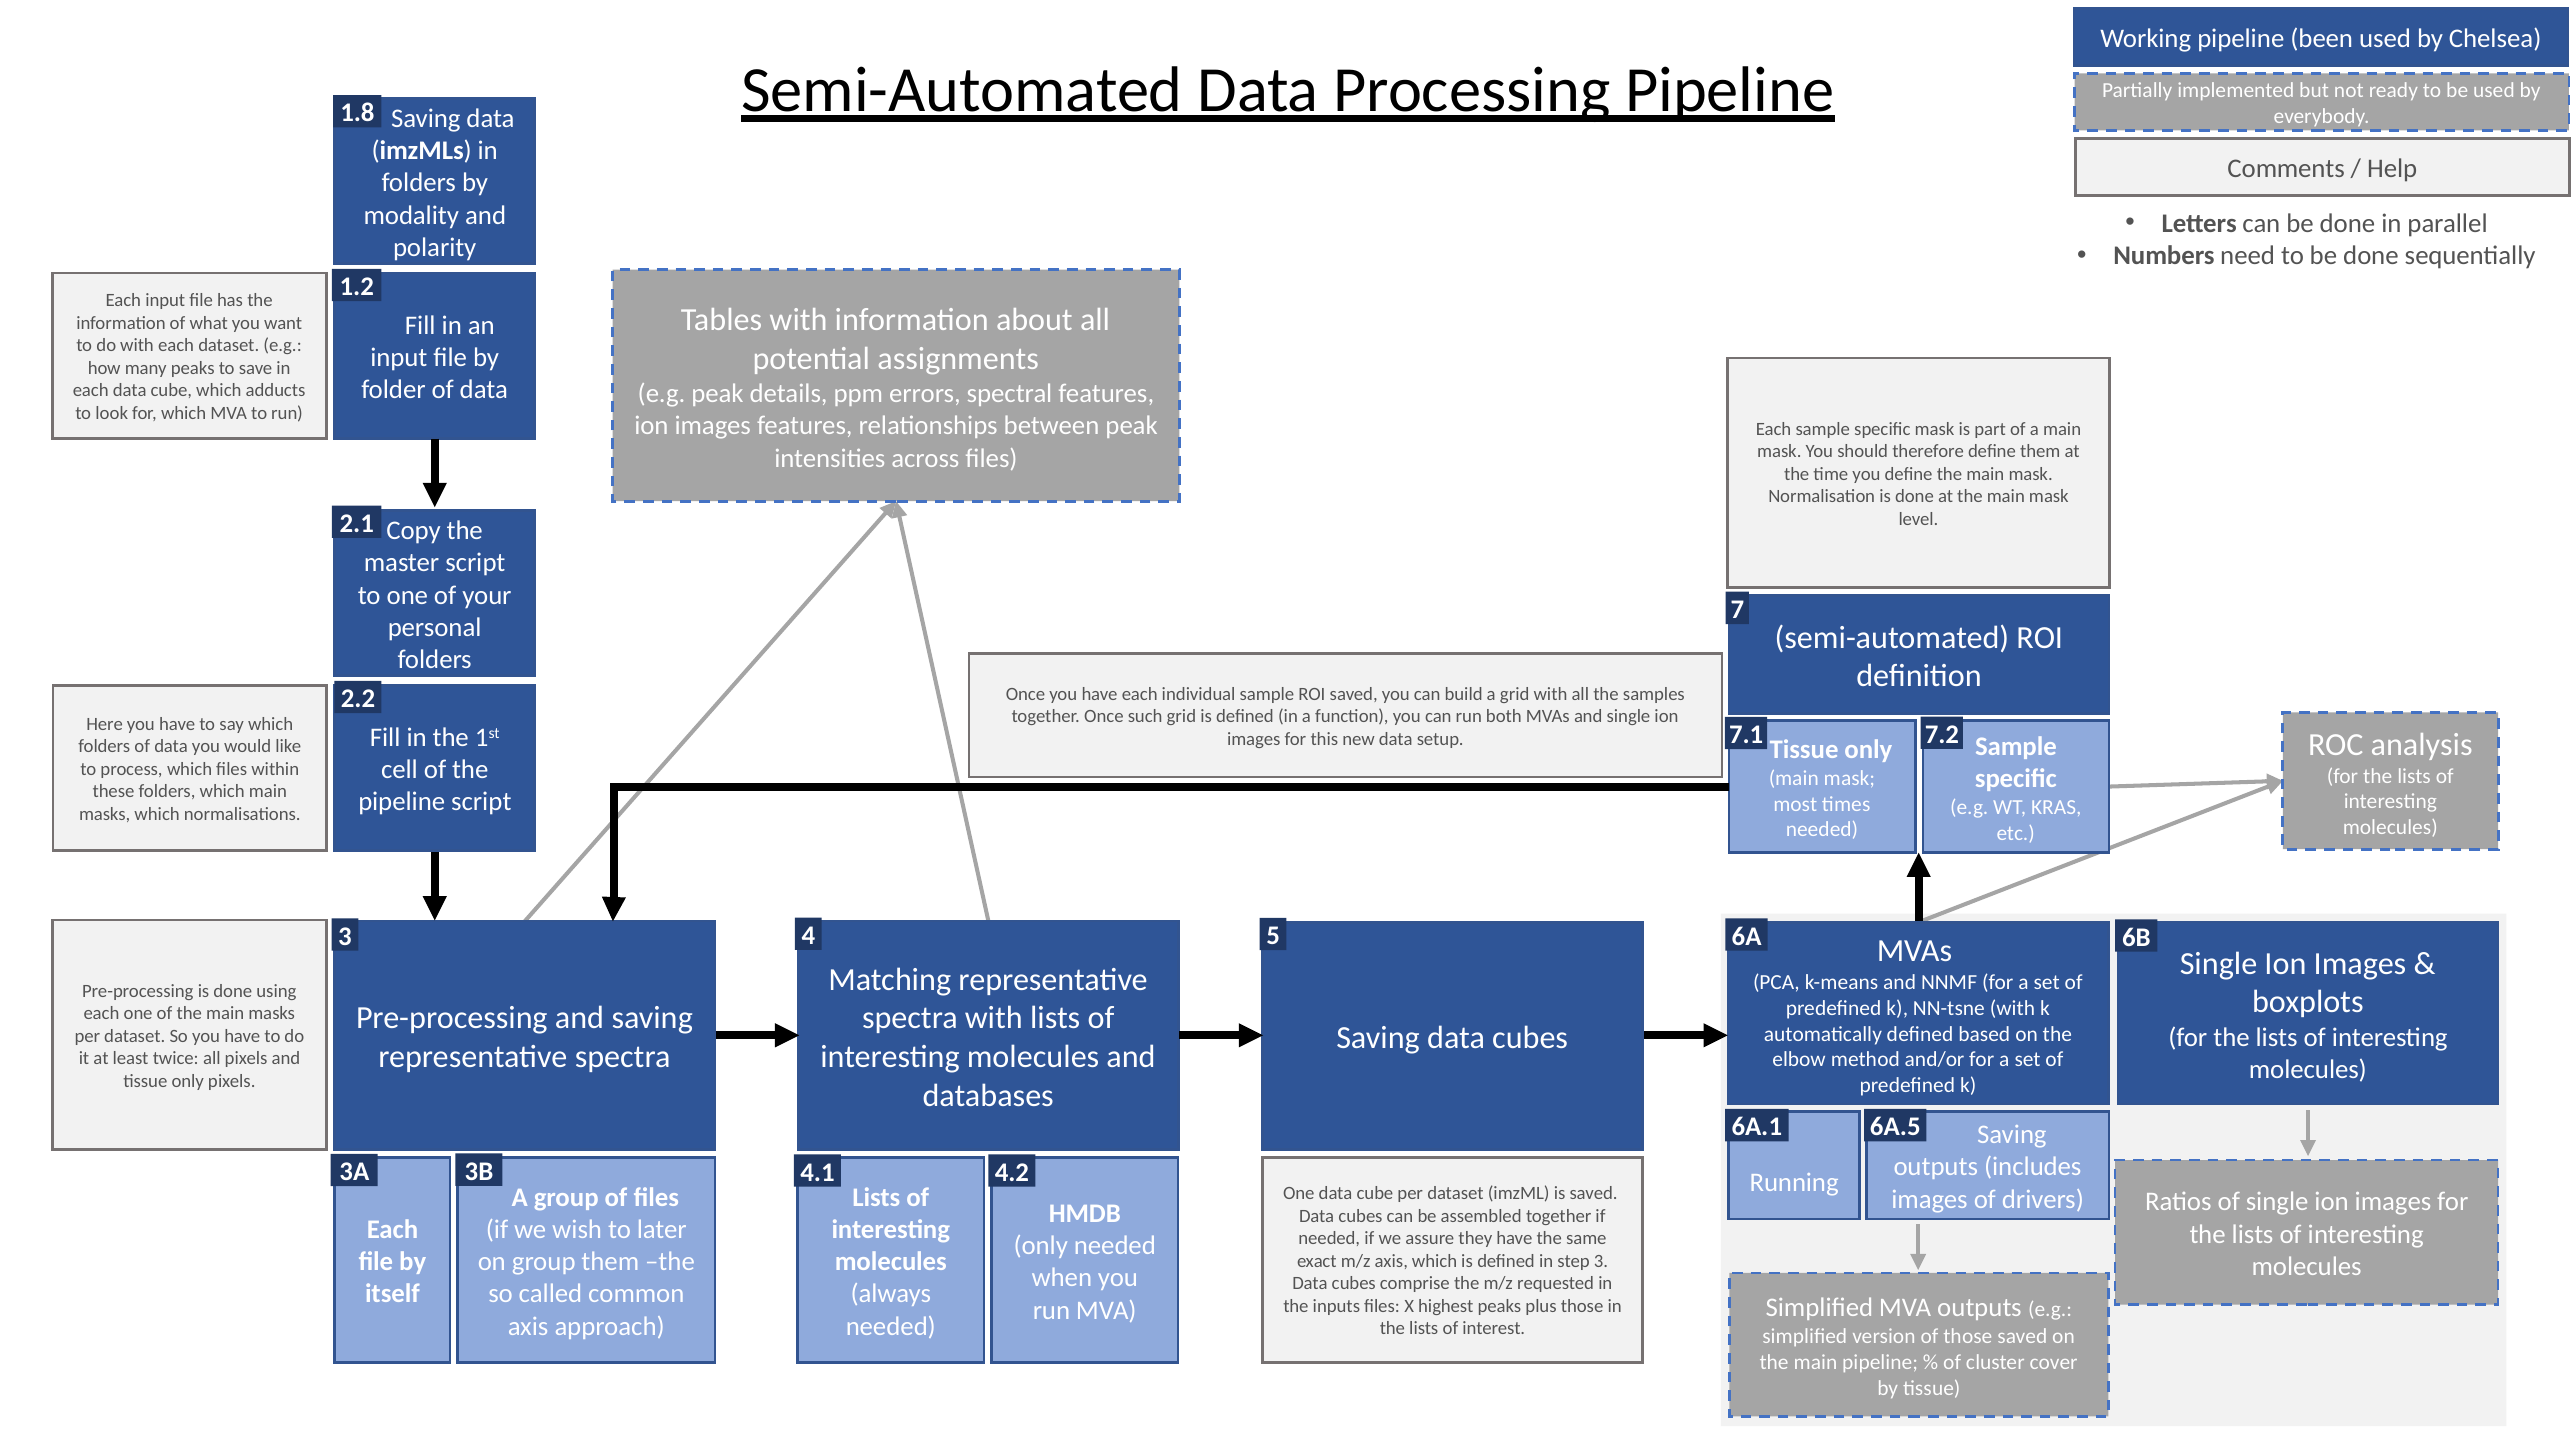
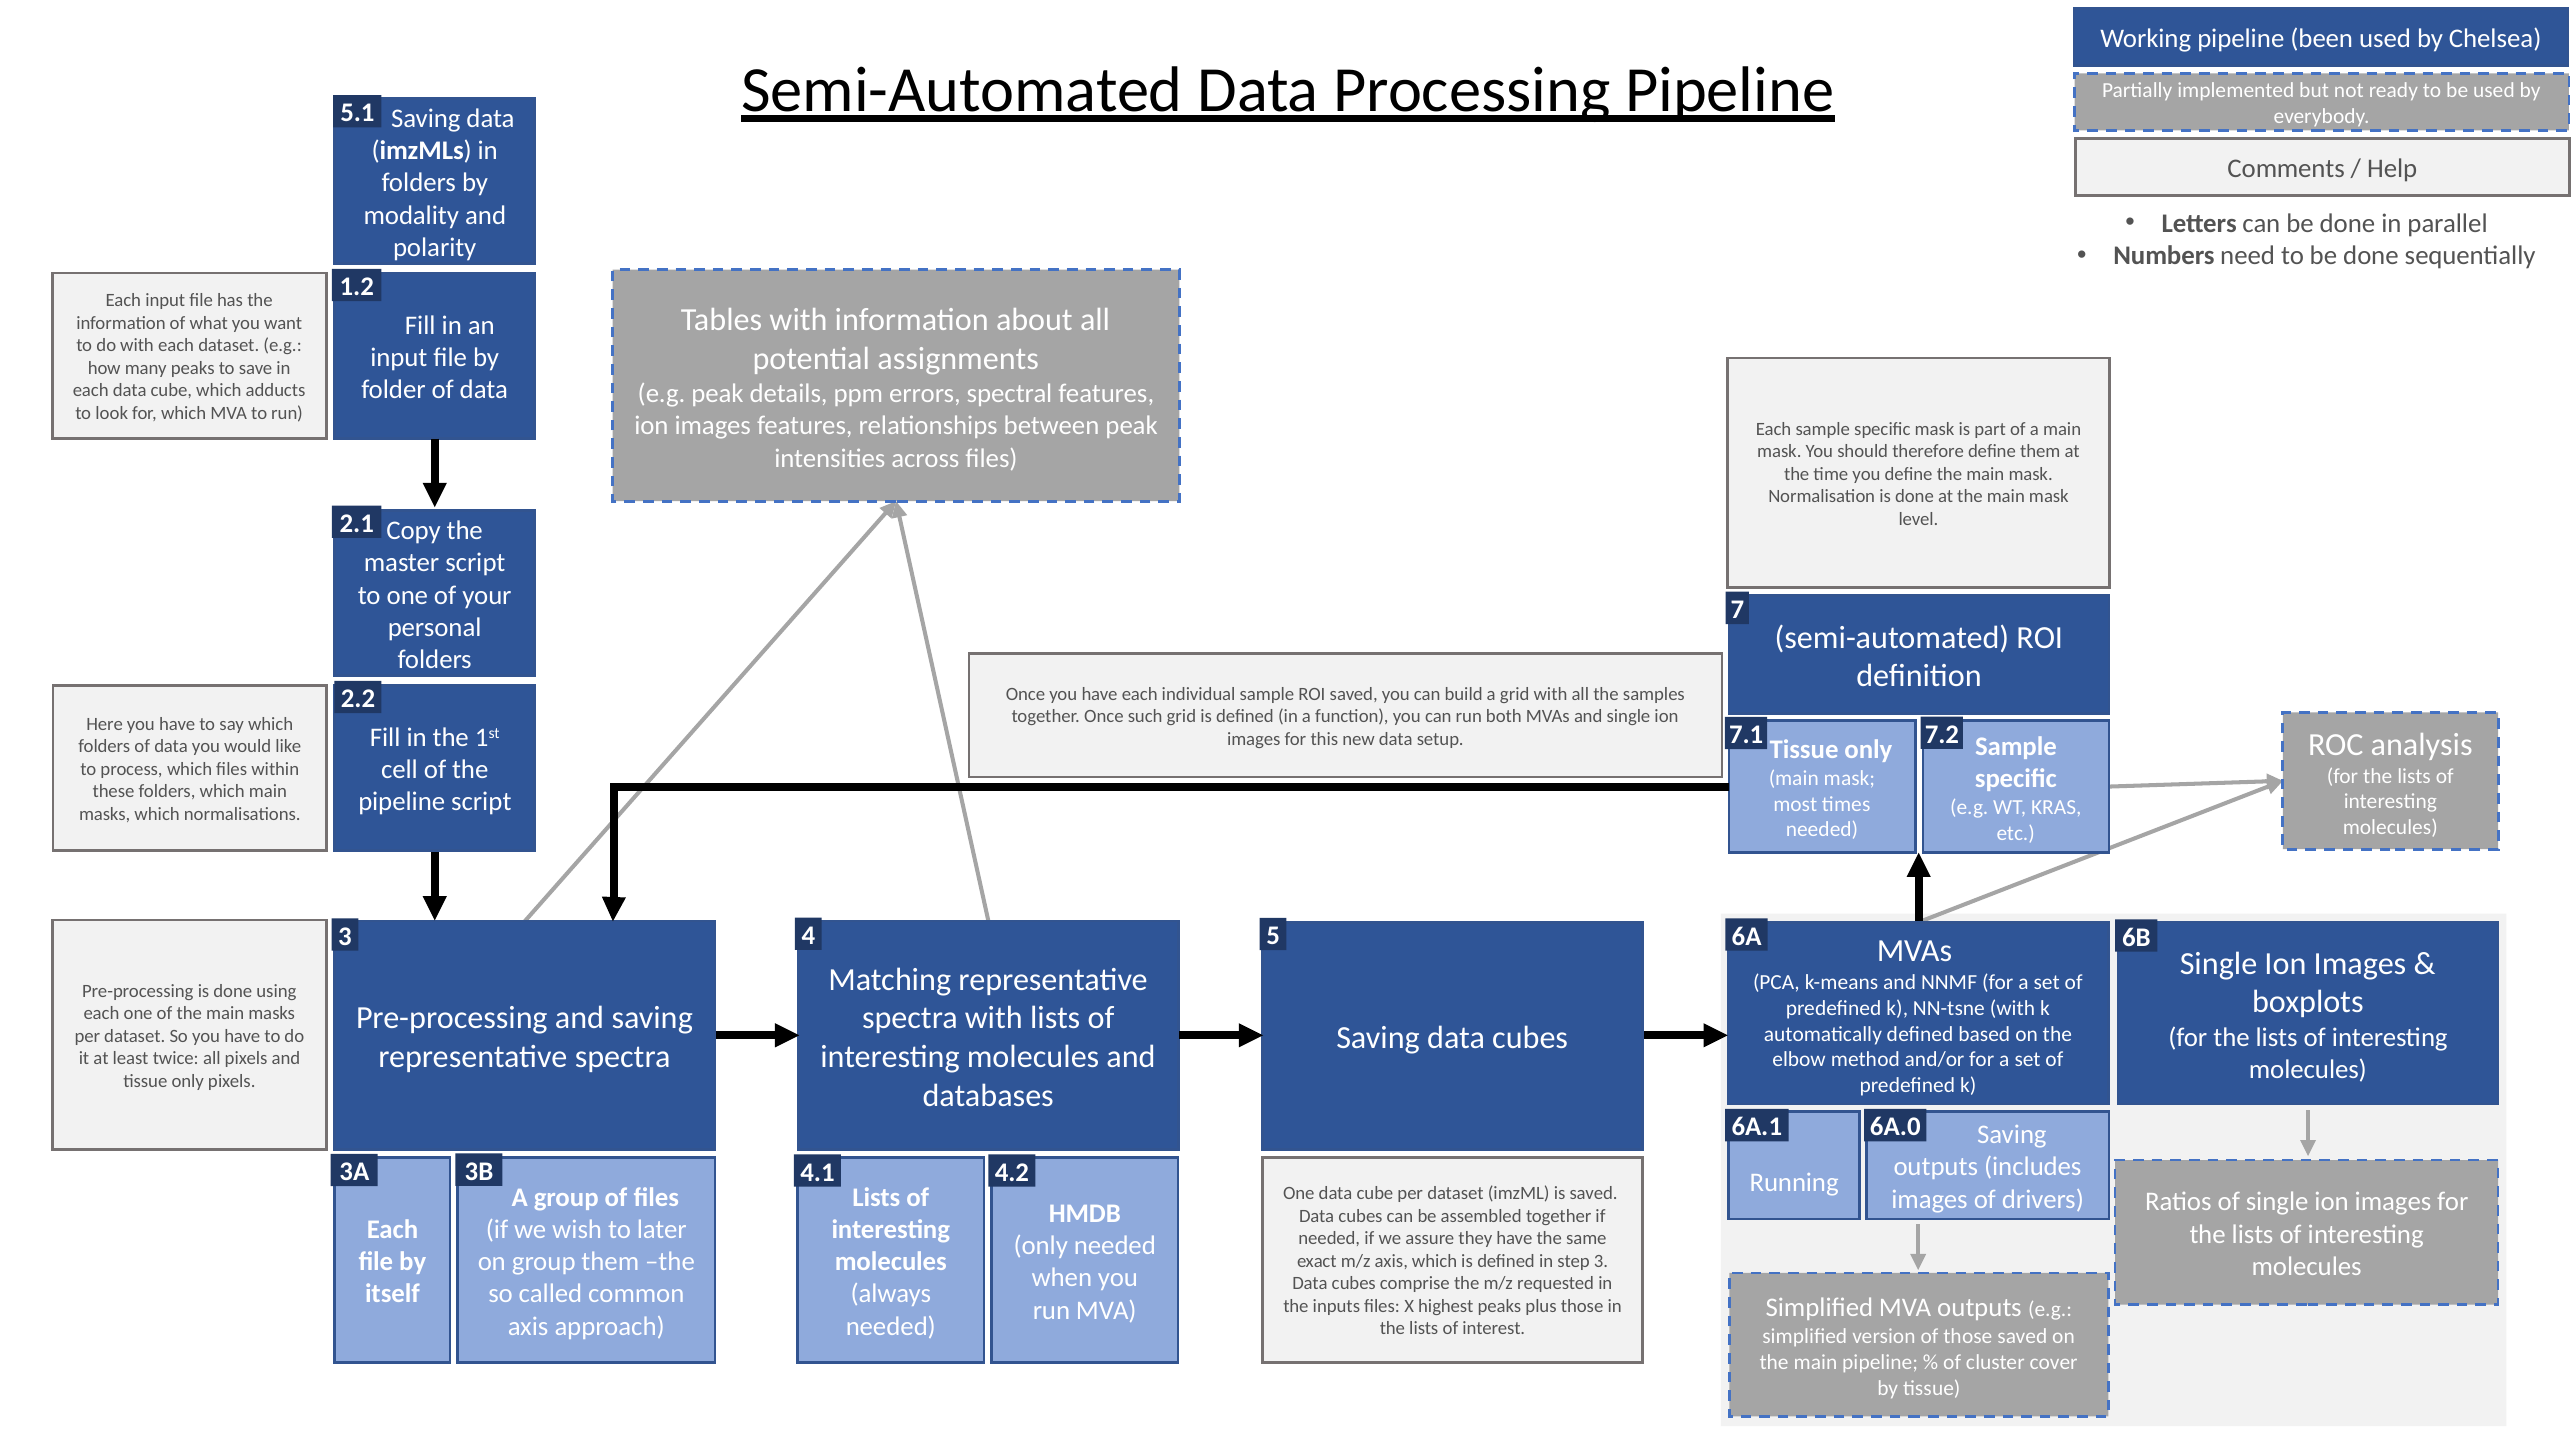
1.8: 1.8 -> 5.1 (357, 113)
6A.5: 6A.5 -> 6A.0 (1895, 1127)
